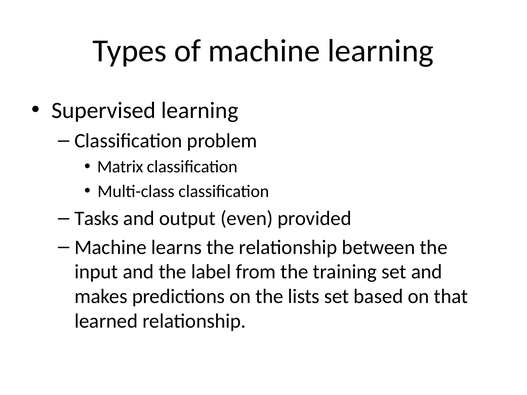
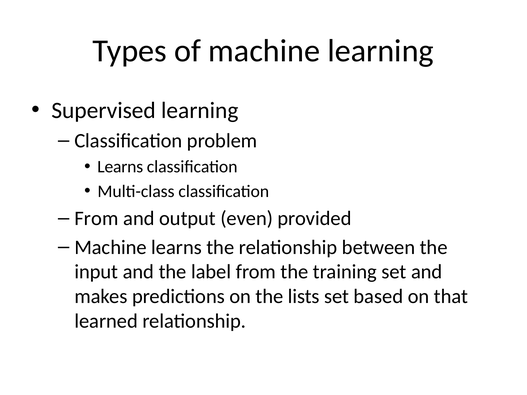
Matrix: Matrix -> Learns (120, 167)
Tasks: Tasks -> From (96, 219)
